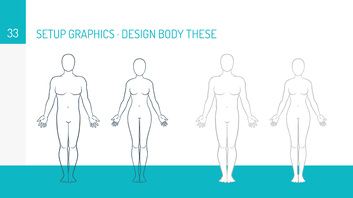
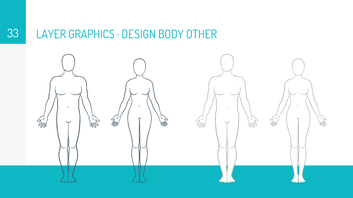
SETUP: SETUP -> LAYER (51, 34)
THESE: THESE -> OTHER (201, 34)
